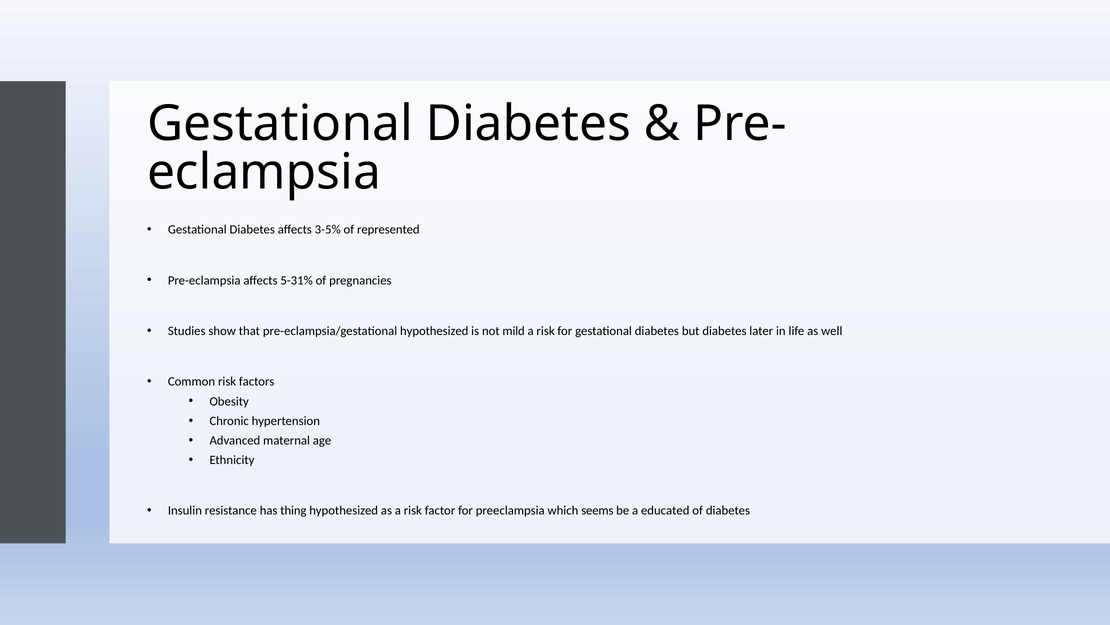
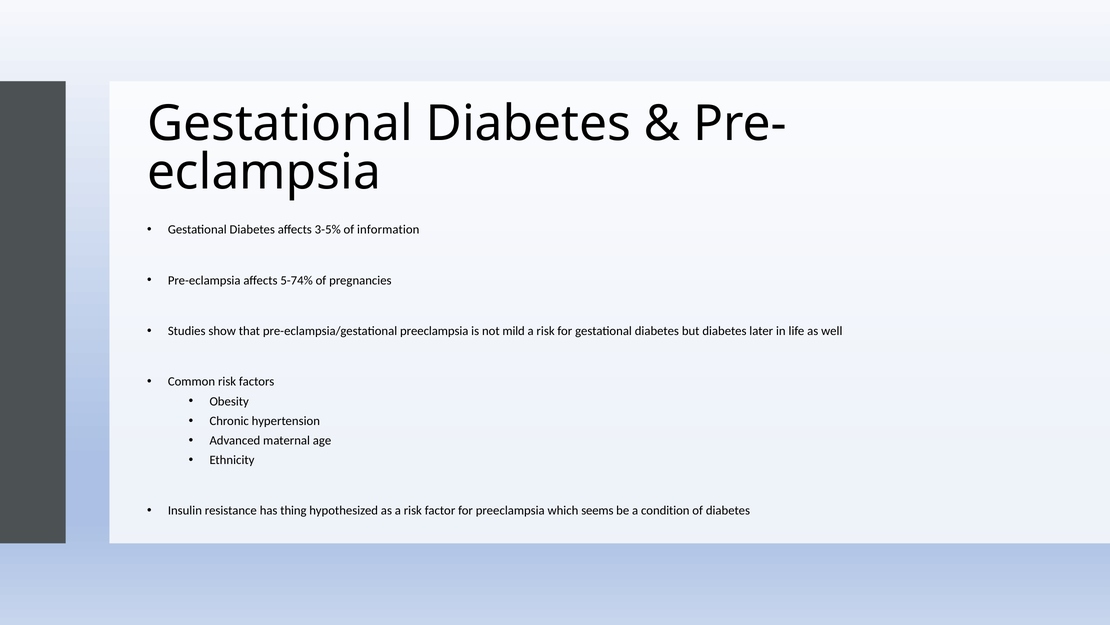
represented: represented -> information (388, 229)
5-31%: 5-31% -> 5-74% (297, 280)
pre-eclampsia/gestational hypothesized: hypothesized -> preeclampsia (434, 331)
educated: educated -> condition (665, 510)
